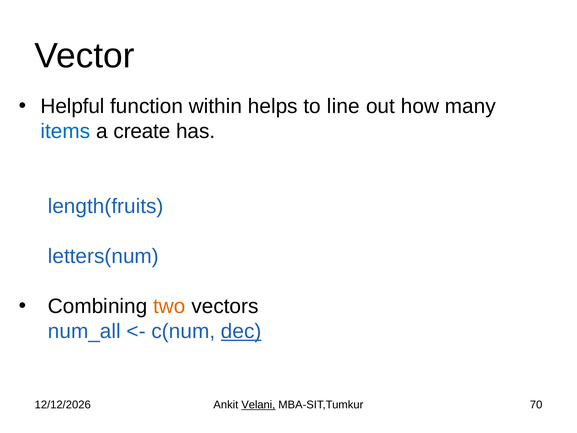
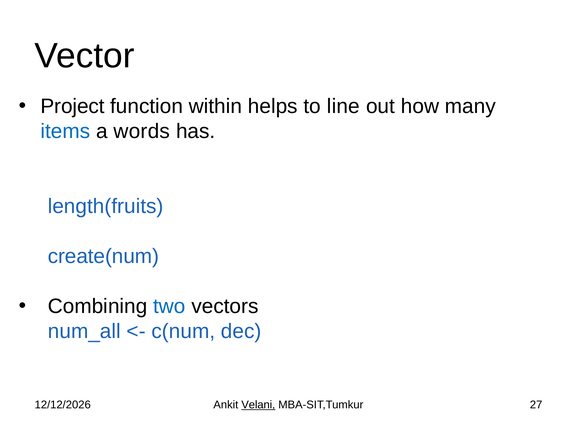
Helpful: Helpful -> Project (73, 106)
create: create -> words (142, 131)
letters(num: letters(num -> create(num (103, 256)
two colour: orange -> blue (169, 306)
dec underline: present -> none (241, 331)
70: 70 -> 27 (536, 404)
